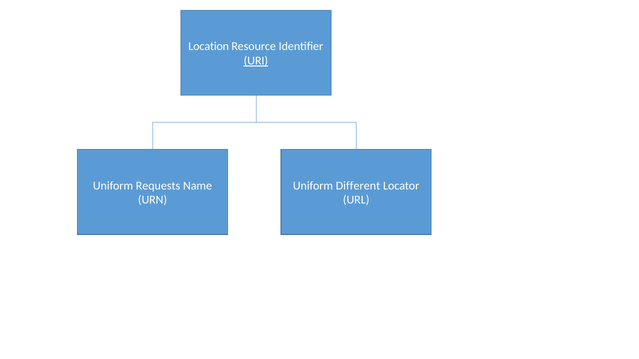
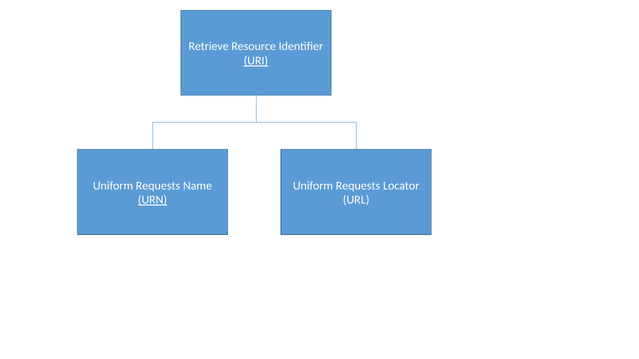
Location: Location -> Retrieve (209, 46)
Different: Different -> Requests (358, 186)
URN underline: none -> present (153, 200)
